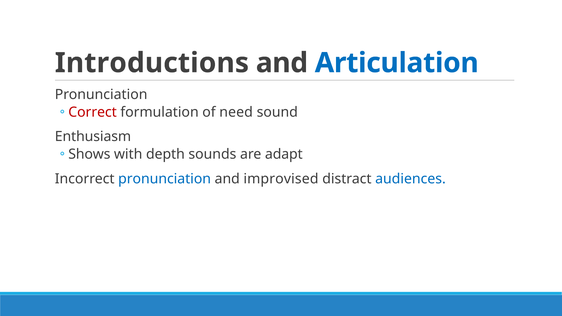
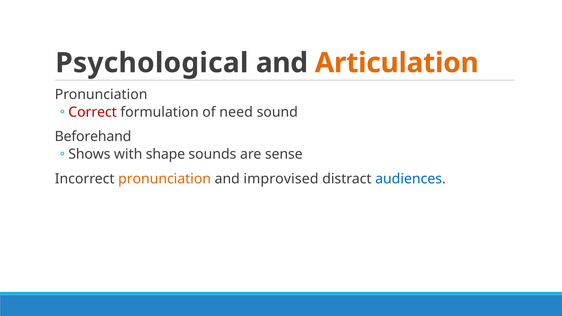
Introductions: Introductions -> Psychological (152, 63)
Articulation colour: blue -> orange (397, 63)
Enthusiasm: Enthusiasm -> Beforehand (93, 137)
depth: depth -> shape (165, 154)
adapt: adapt -> sense (284, 154)
pronunciation colour: blue -> orange (165, 179)
